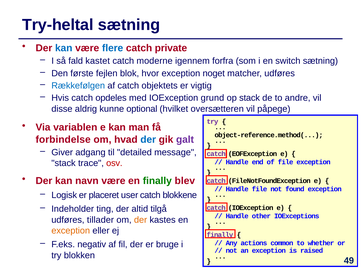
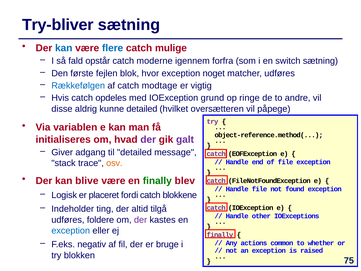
Try-heltal: Try-heltal -> Try-bliver (58, 25)
private: private -> mulige (171, 48)
kastet: kastet -> opstår (98, 61)
objektets: objektets -> modtage (160, 86)
op stack: stack -> ringe (249, 98)
kunne optional: optional -> detailed (142, 109)
forbindelse: forbindelse -> initialiseres (63, 139)
der colour: blue -> purple (148, 139)
osv colour: red -> orange (114, 163)
navn: navn -> blive (87, 181)
user: user -> fordi (130, 195)
tillader: tillader -> foldere (100, 220)
der colour: orange -> purple (141, 220)
exception colour: orange -> blue (71, 230)
49: 49 -> 75 (349, 261)
